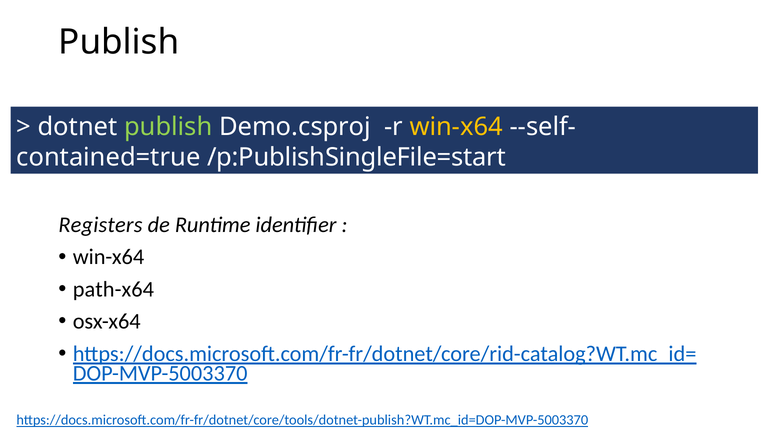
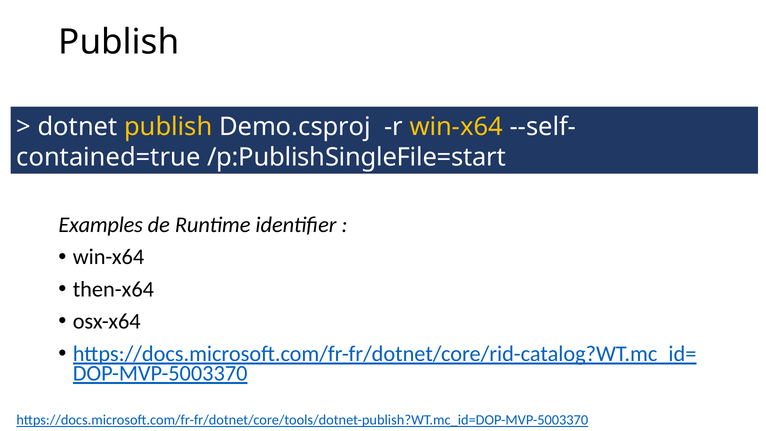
publish colour: light green -> yellow (168, 127)
Registers: Registers -> Examples (101, 225)
path-x64: path-x64 -> then-x64 (113, 289)
